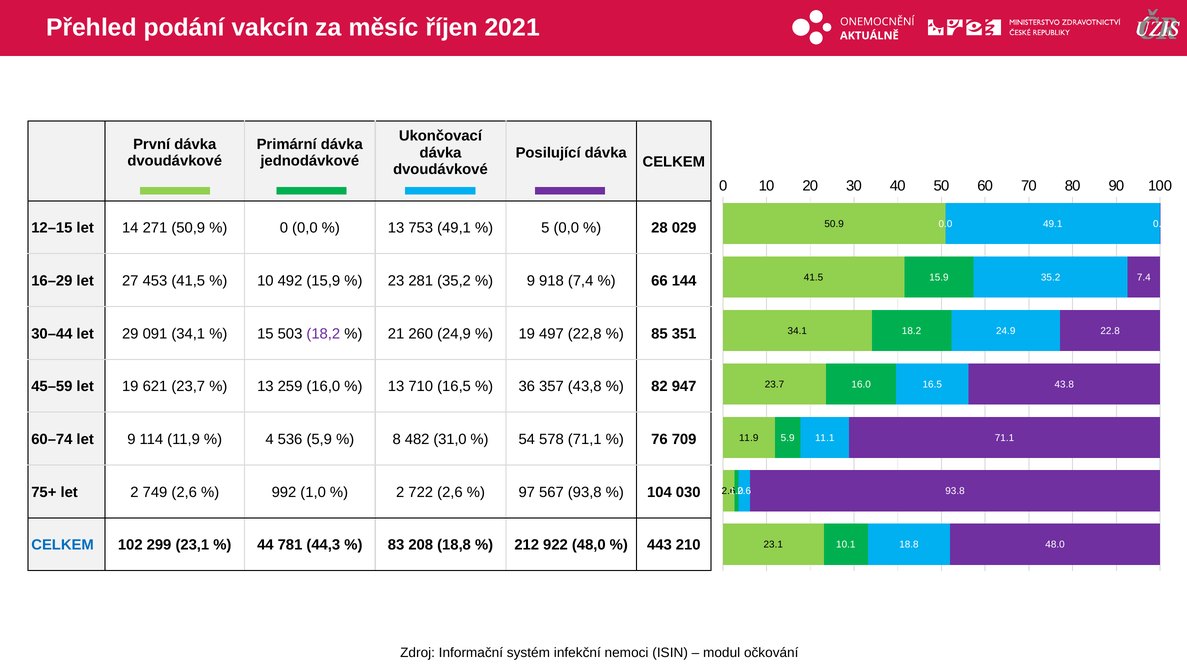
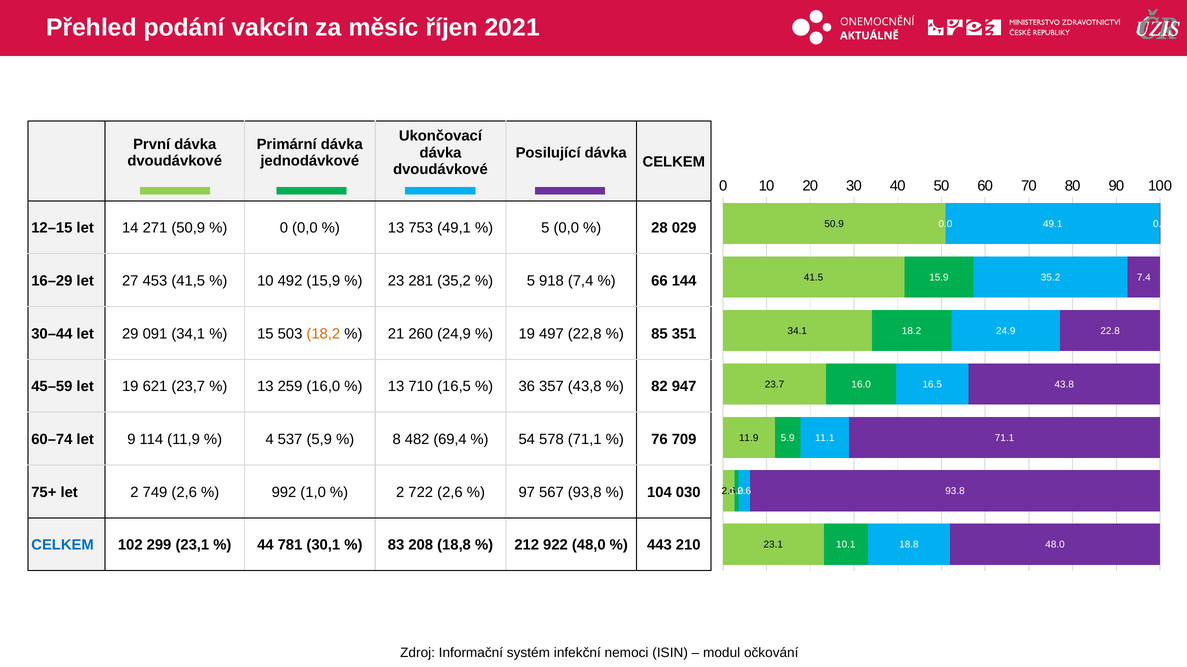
9: 9 -> 5 (531, 281)
18,2 colour: purple -> orange (323, 334)
536: 536 -> 537 (290, 440)
31,0: 31,0 -> 69,4 (450, 440)
44,3: 44,3 -> 30,1 (323, 546)
